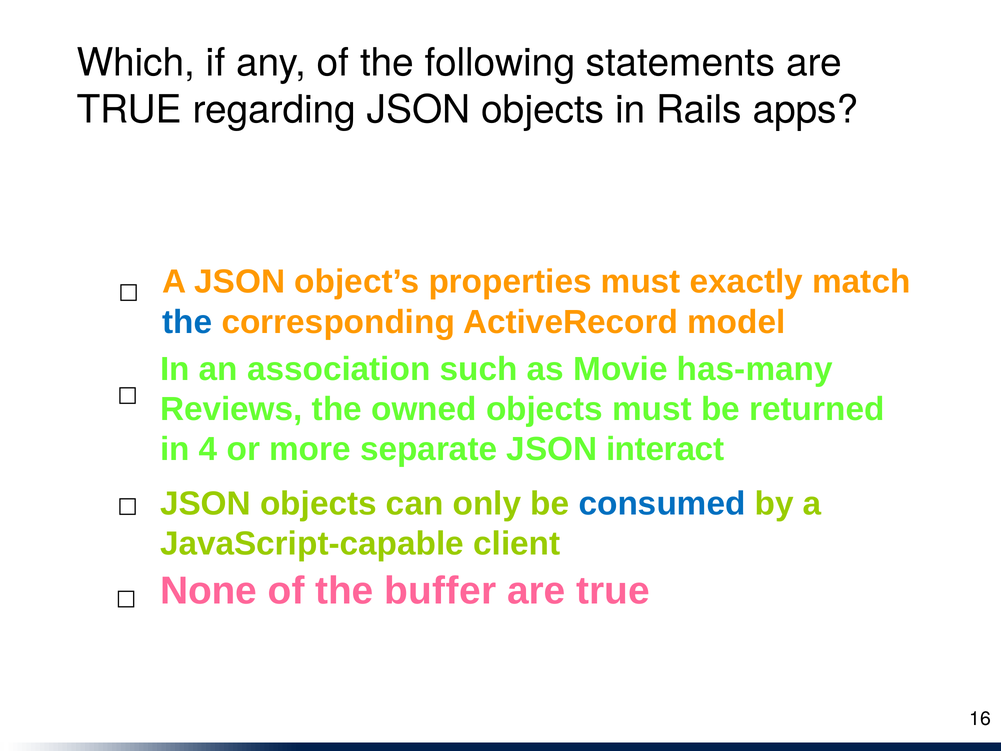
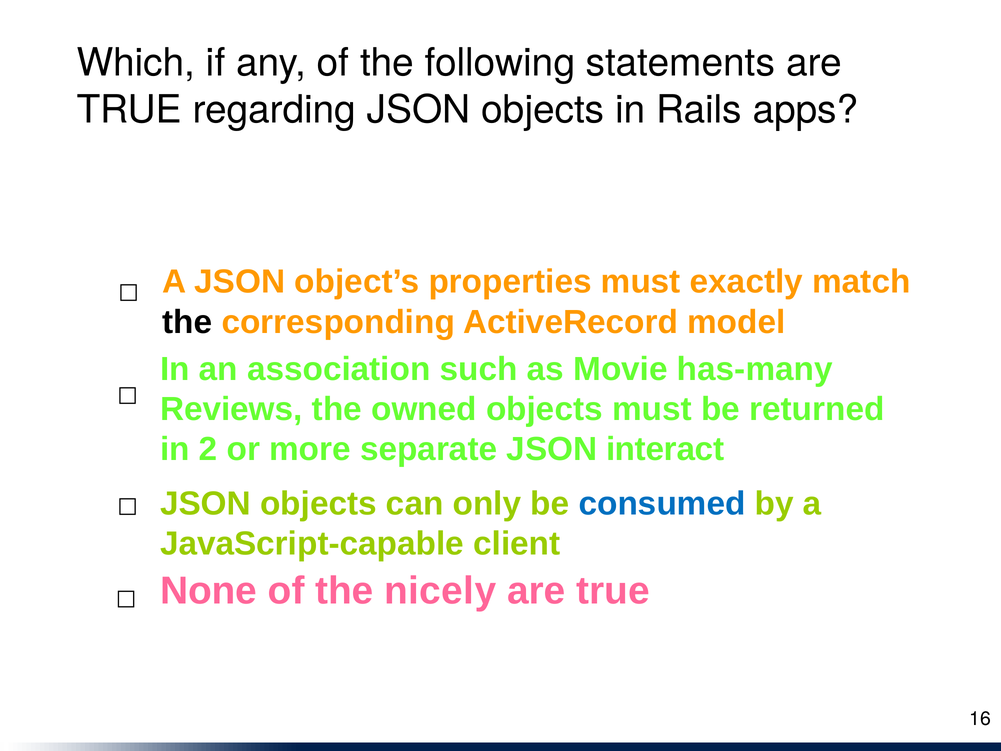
the colour: blue -> black (187, 322)
4: 4 -> 2 (208, 449)
buffer: buffer -> nicely (440, 591)
